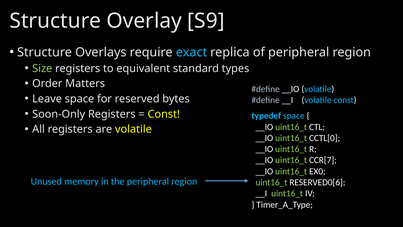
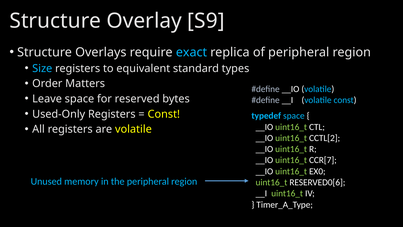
Size colour: light green -> light blue (42, 68)
Soon-Only: Soon-Only -> Used-Only (59, 114)
CCTL[0: CCTL[0 -> CCTL[2 (325, 138)
